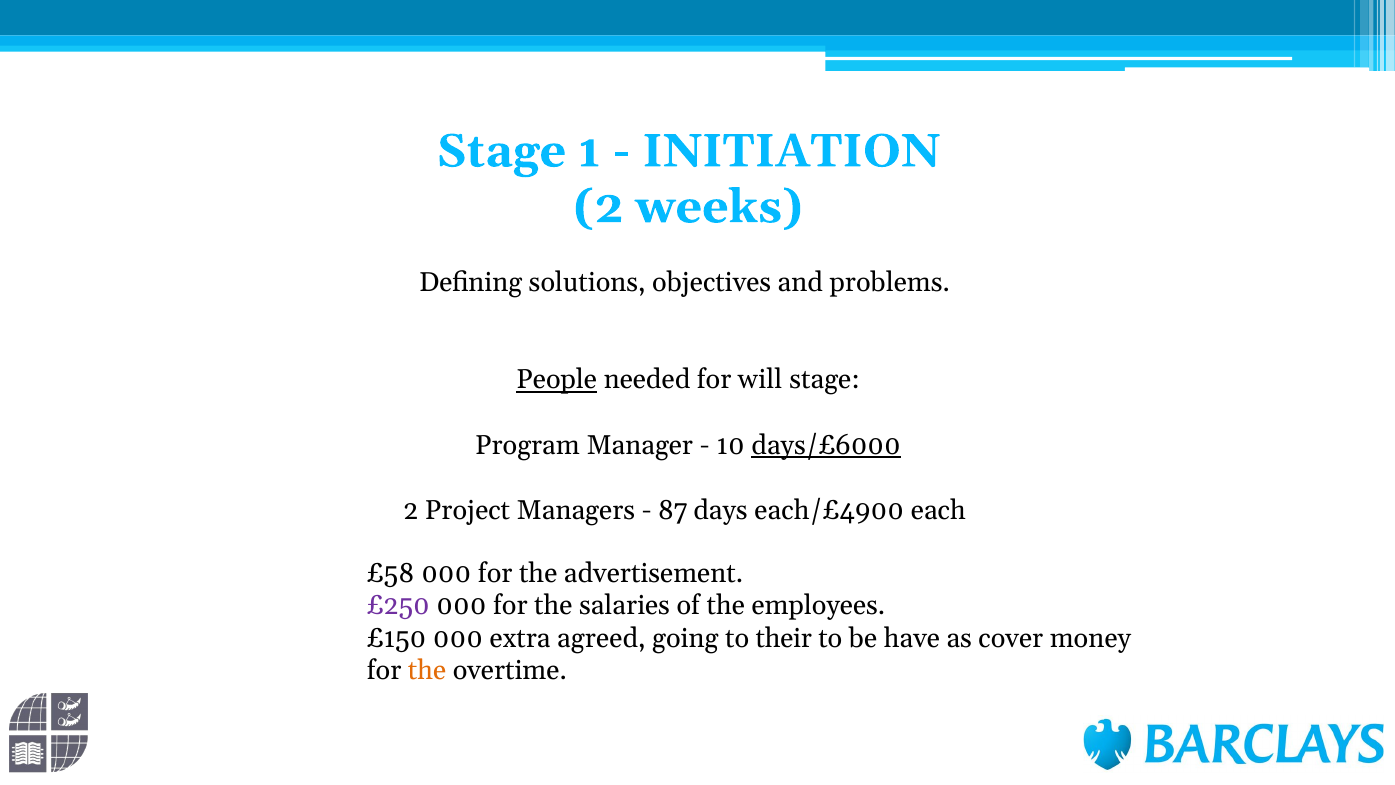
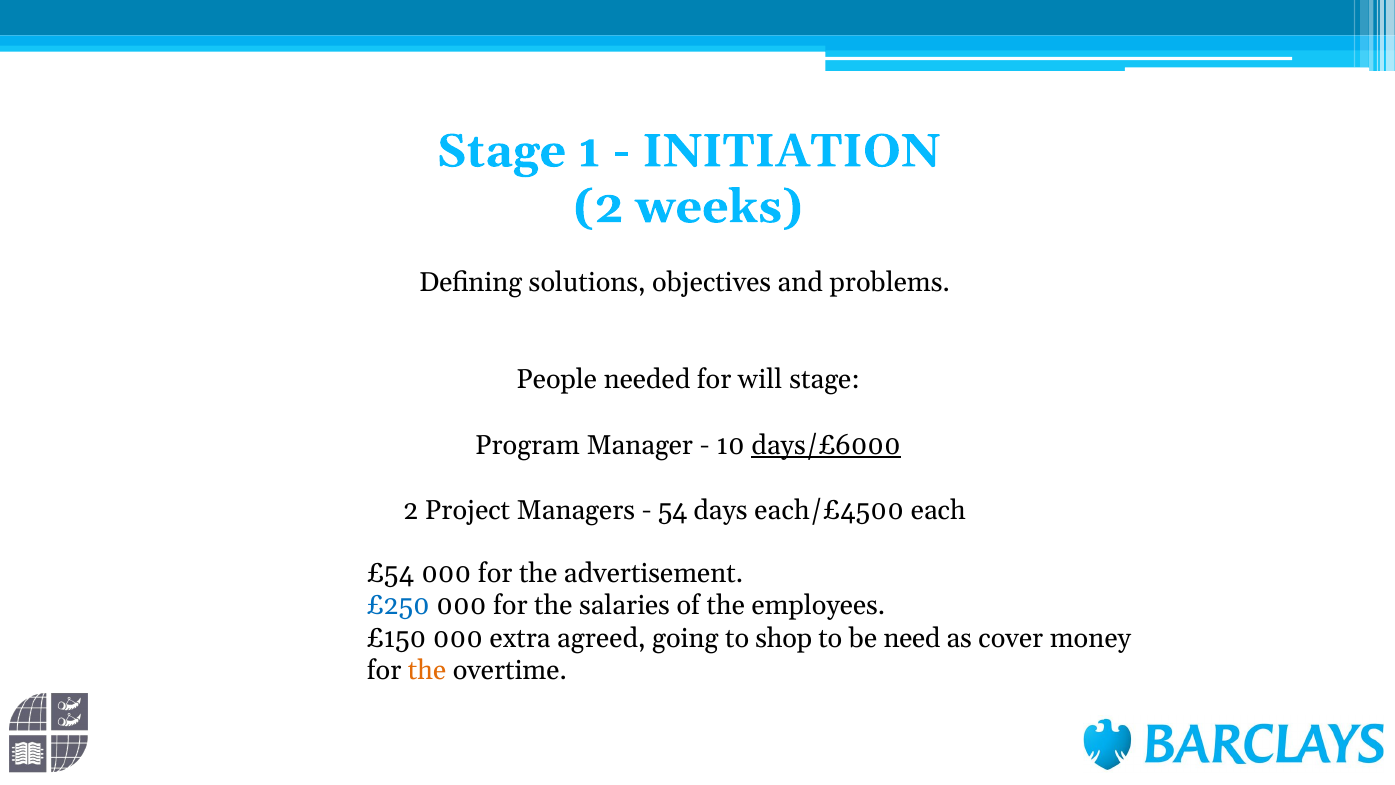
People underline: present -> none (557, 380)
87: 87 -> 54 (673, 510)
each/£4900: each/£4900 -> each/£4500 (829, 510)
£58: £58 -> £54 (391, 573)
£250 colour: purple -> blue (398, 606)
their: their -> shop (784, 638)
have: have -> need (912, 638)
